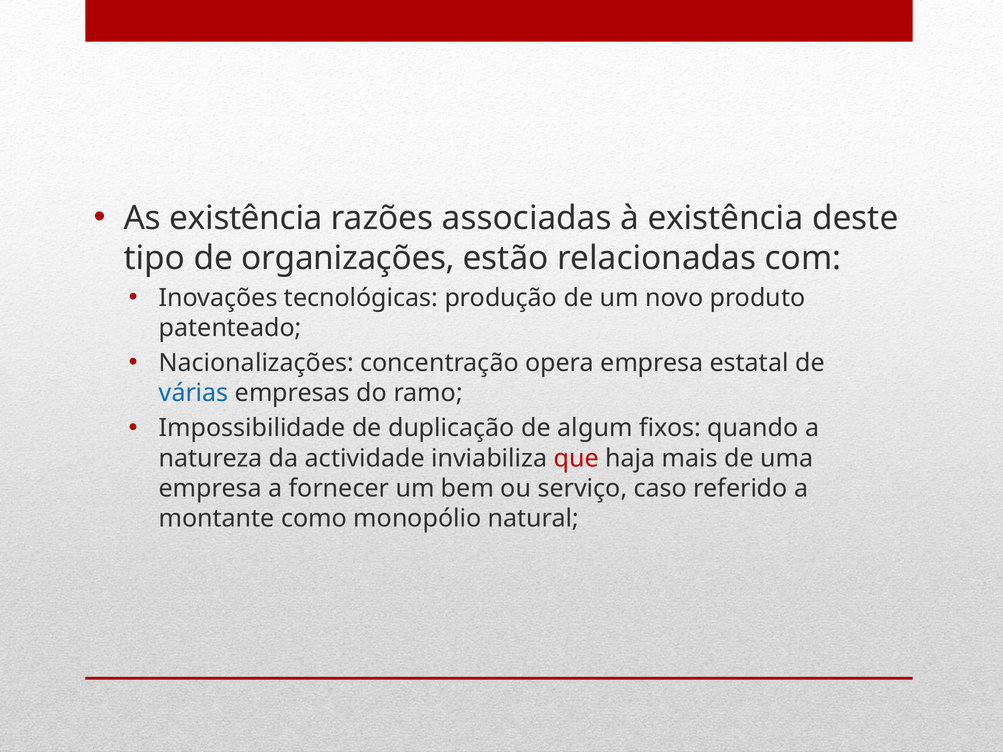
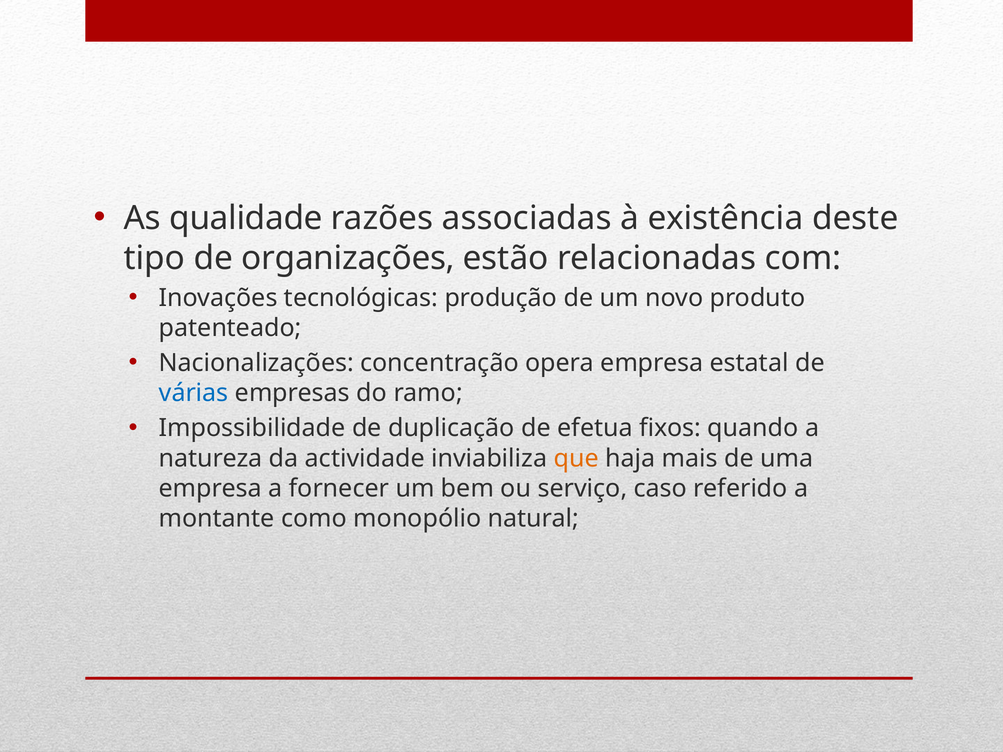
As existência: existência -> qualidade (246, 218)
algum: algum -> efetua (595, 428)
que colour: red -> orange (576, 458)
